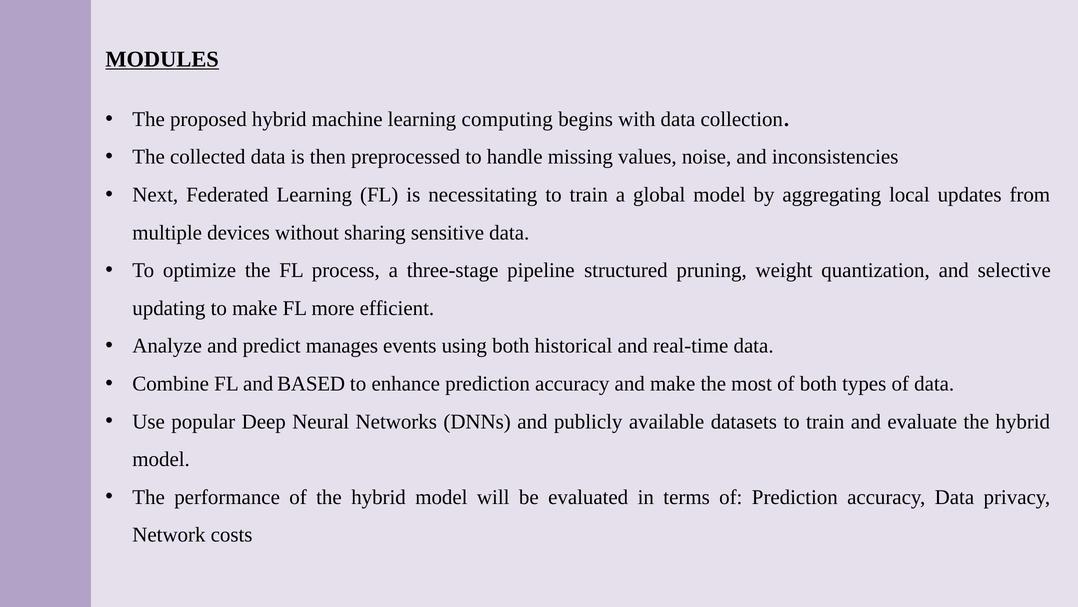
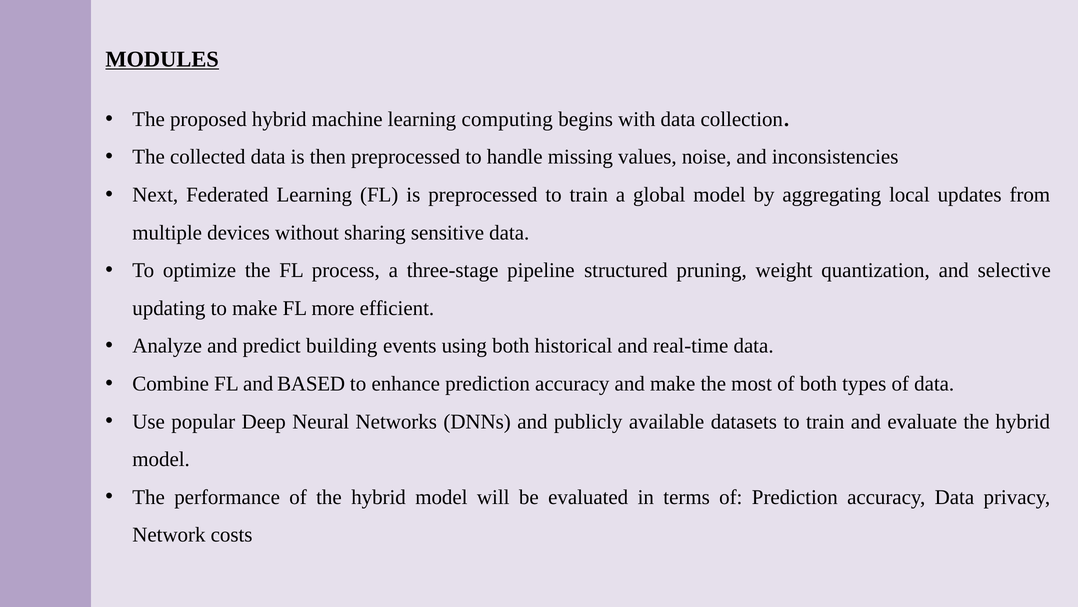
is necessitating: necessitating -> preprocessed (483, 195)
manages: manages -> building (342, 346)
